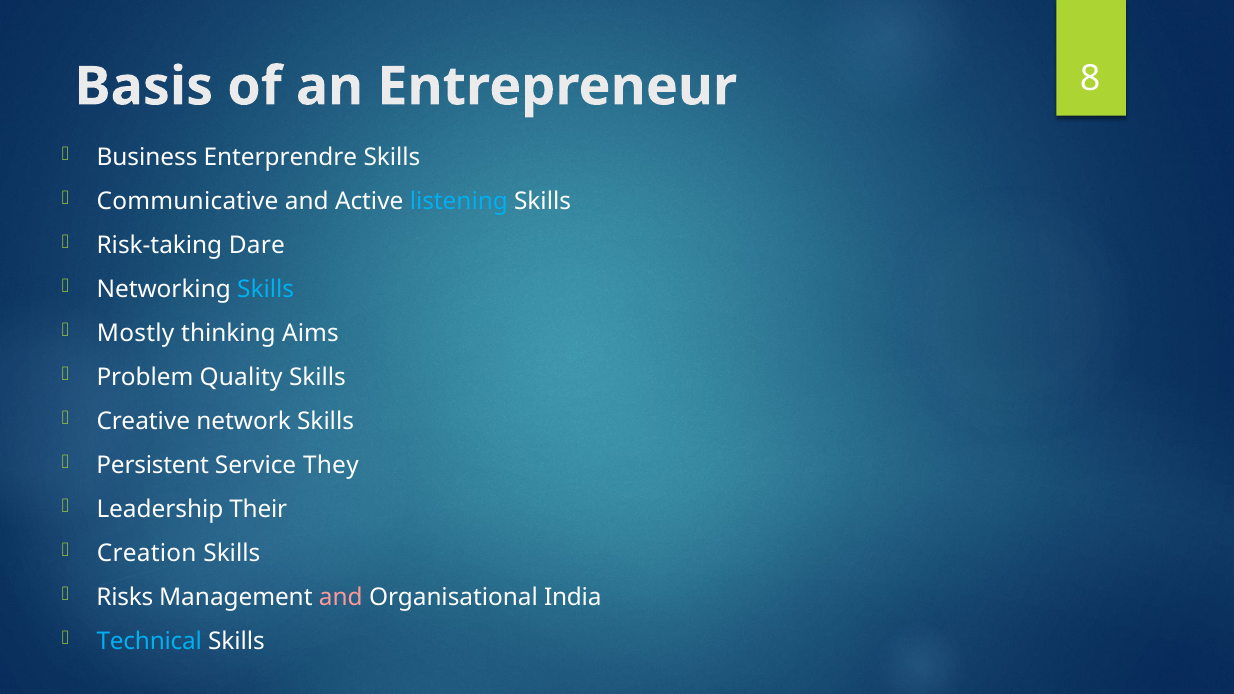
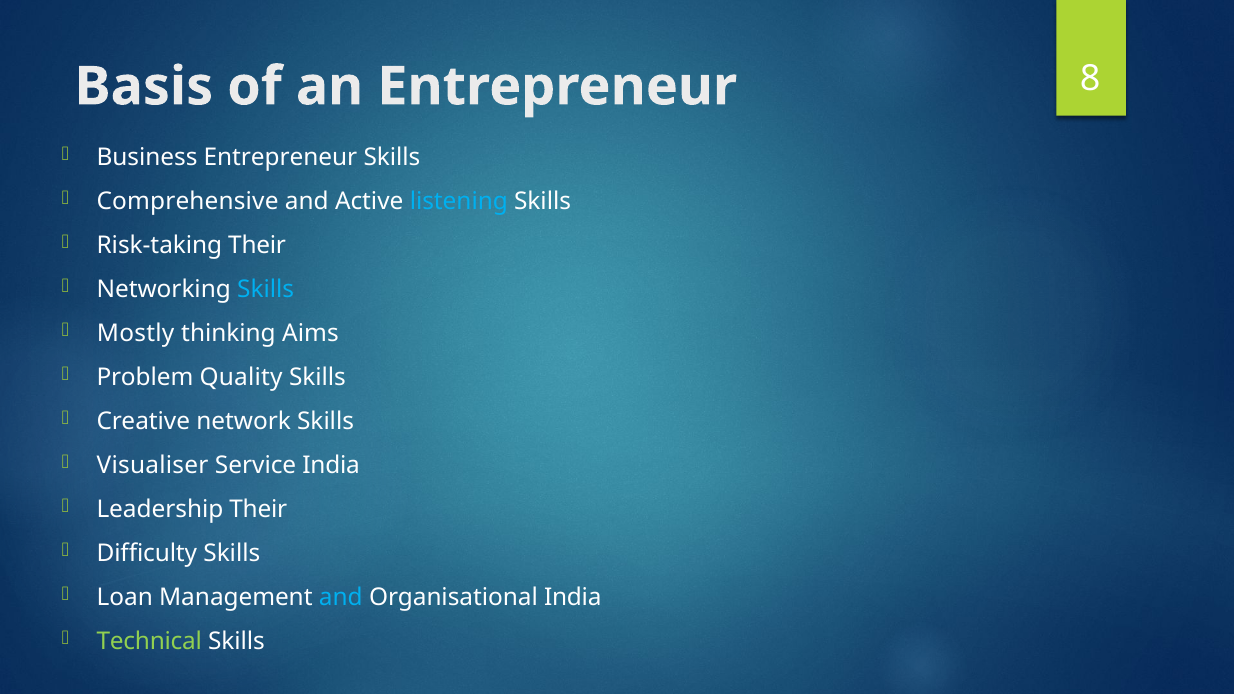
Business Enterprendre: Enterprendre -> Entrepreneur (280, 158)
Communicative: Communicative -> Comprehensive (188, 202)
Risk-taking Dare: Dare -> Their (257, 246)
Persistent: Persistent -> Visualiser (153, 465)
Service They: They -> India (331, 465)
Creation: Creation -> Difficulty (147, 553)
Risks: Risks -> Loan (125, 597)
and colour: pink -> light blue (341, 597)
Technical colour: light blue -> light green (149, 641)
